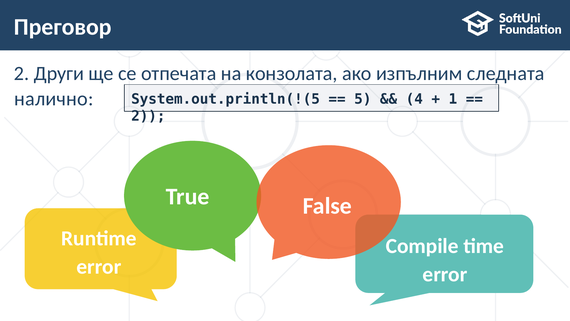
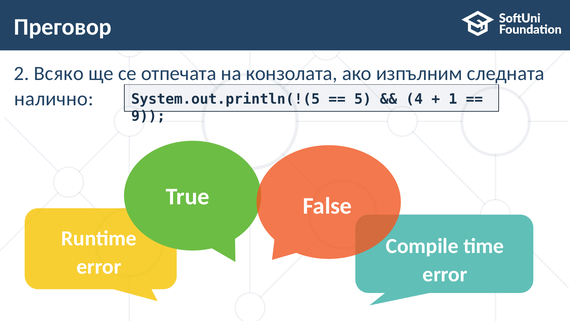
Други: Други -> Всяко (59, 73)
2: 2 -> 9 (148, 116)
